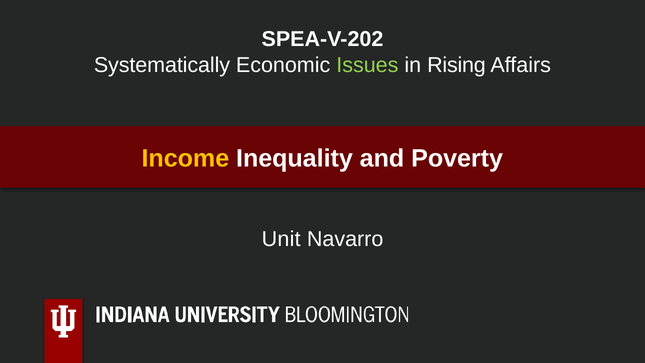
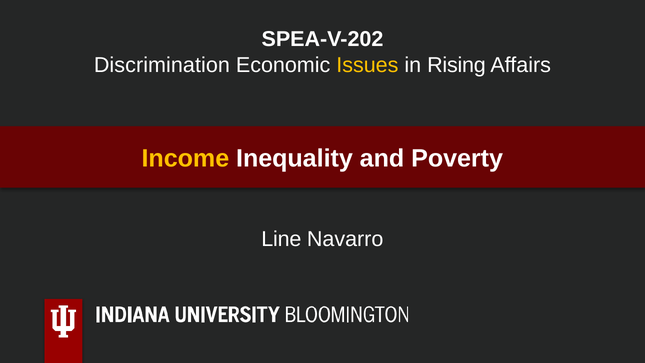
Systematically: Systematically -> Discrimination (162, 65)
Issues colour: light green -> yellow (367, 65)
Unit: Unit -> Line (281, 239)
